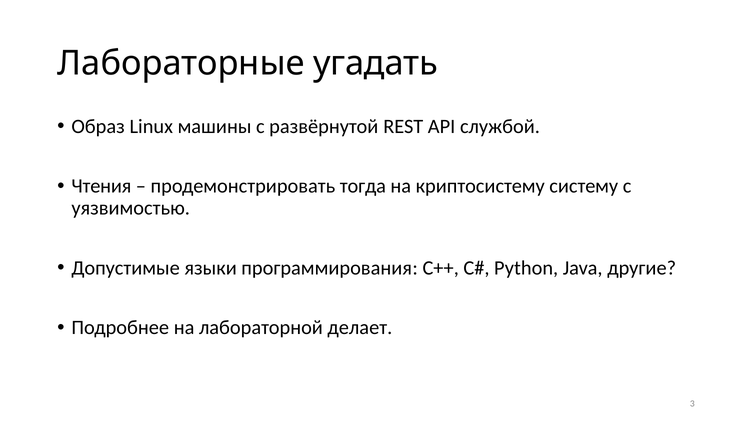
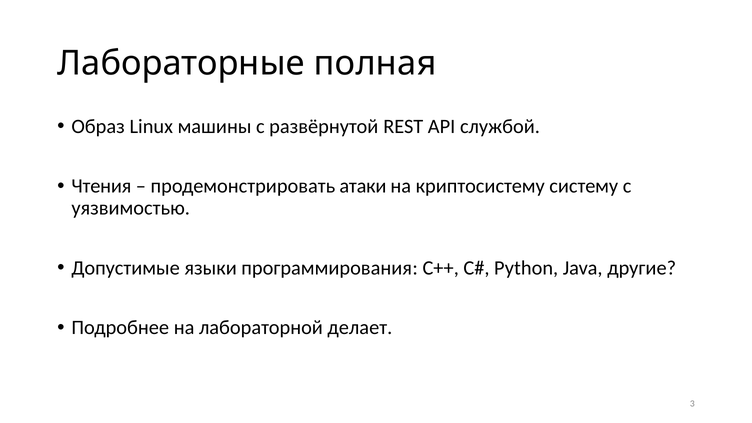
угадать: угадать -> полная (375, 63)
тогда: тогда -> атаки (363, 186)
